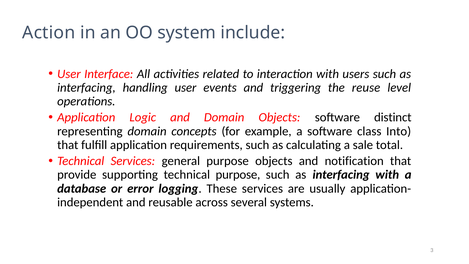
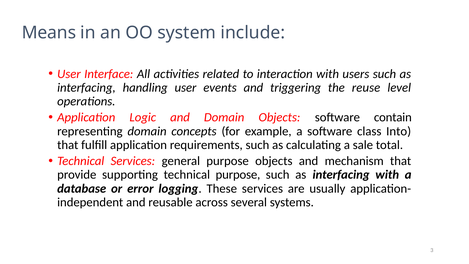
Action: Action -> Means (49, 33)
distinct: distinct -> contain (393, 117)
notification: notification -> mechanism (354, 161)
